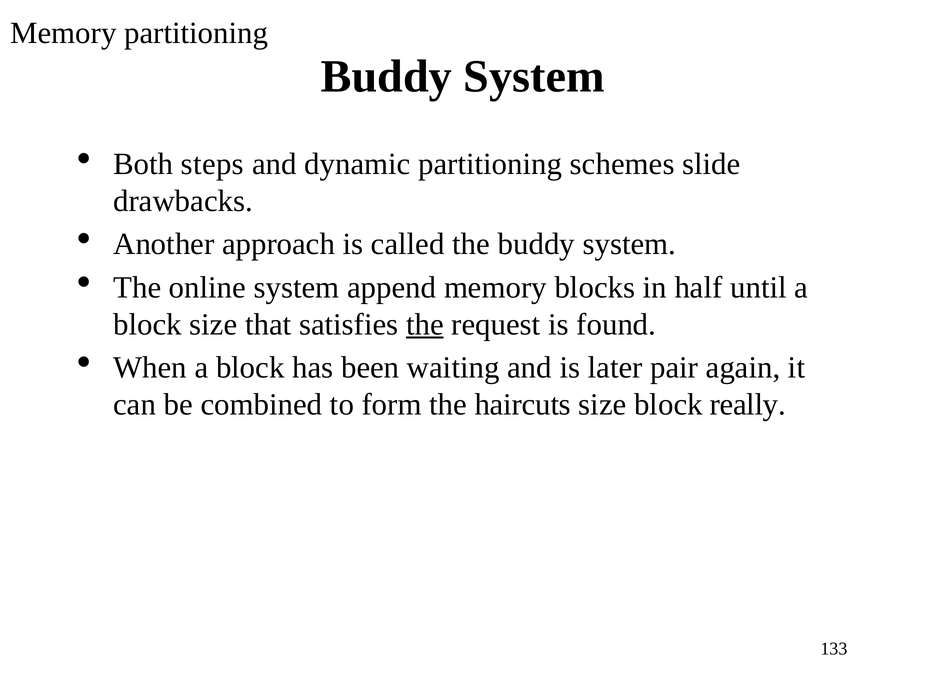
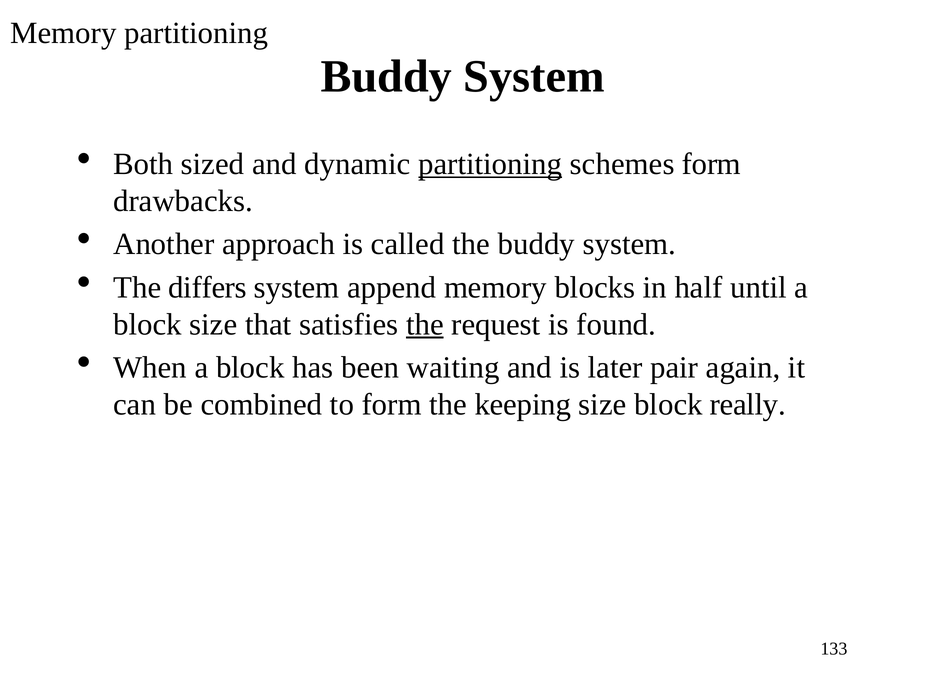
steps: steps -> sized (213, 164)
partitioning underline: none -> present (490, 164)
schemes slide: slide -> form (711, 164)
online: online -> differs (208, 288)
haircuts: haircuts -> keeping (523, 405)
